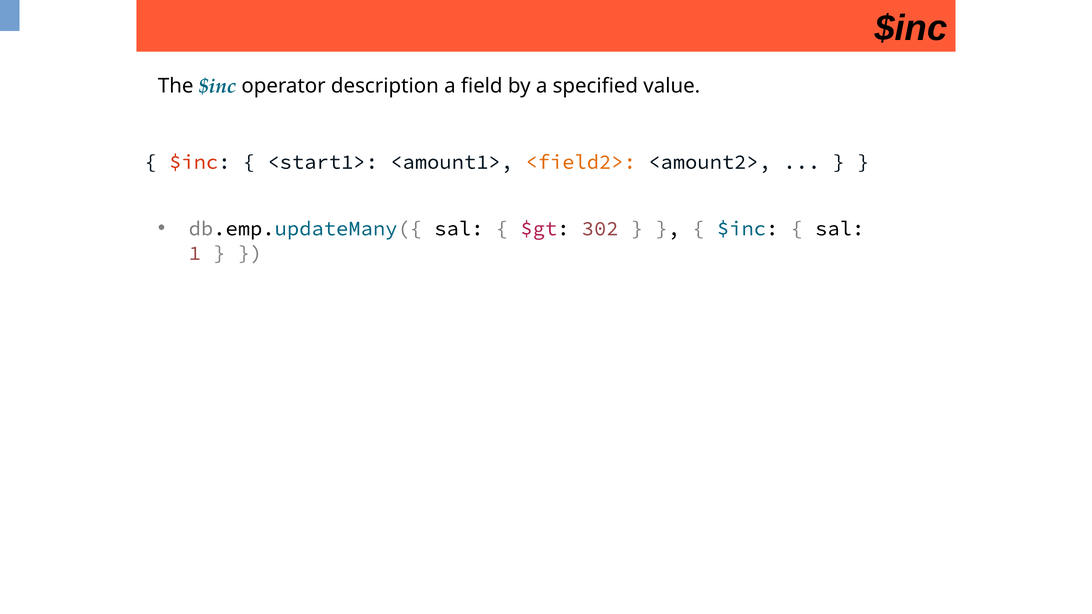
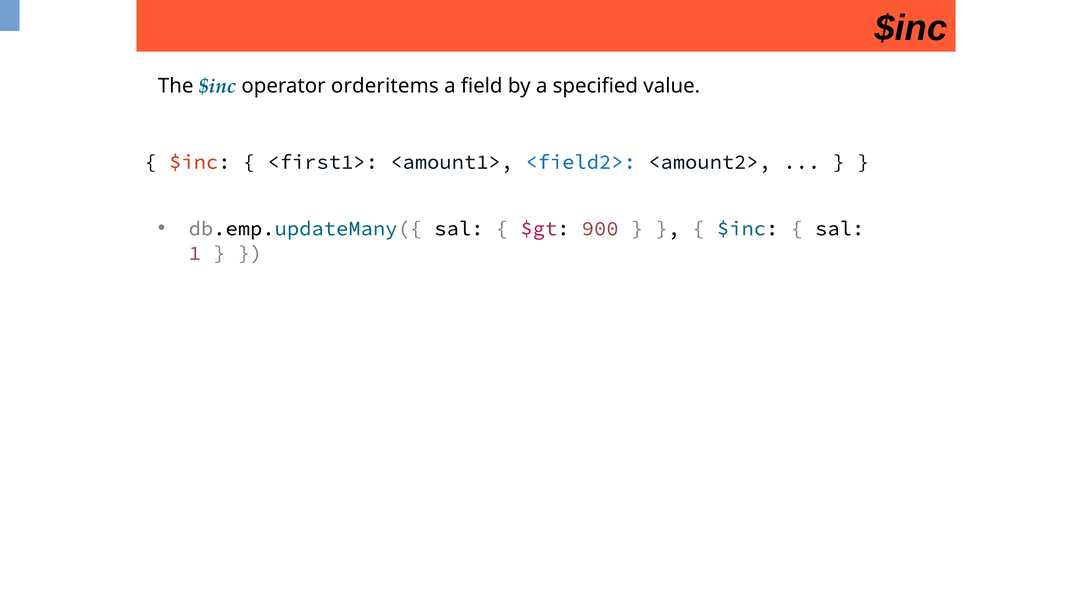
description: description -> orderitems (385, 86)
<start1>: <start1> -> <first1> (323, 162)
<field2> colour: orange -> blue (581, 162)
302: 302 -> 900 (600, 229)
